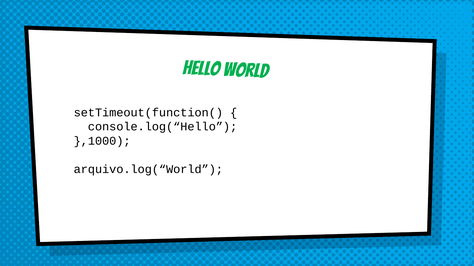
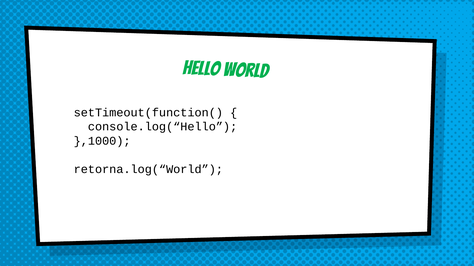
arquivo.log(“World: arquivo.log(“World -> retorna.log(“World (148, 170)
